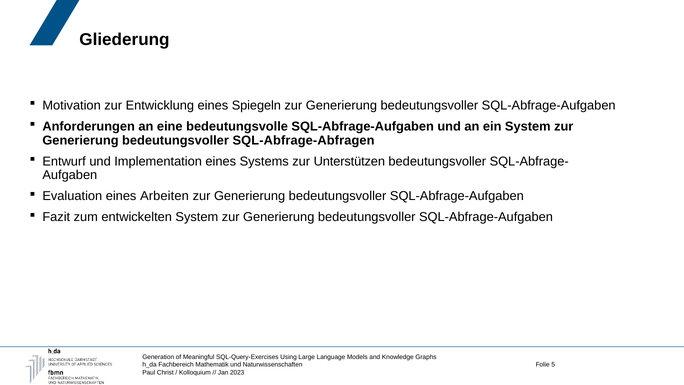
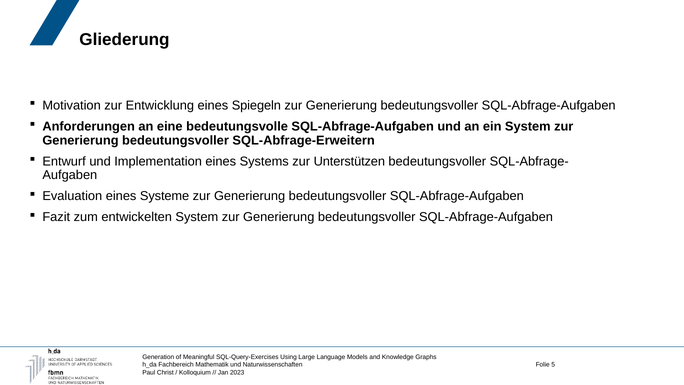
SQL-Abfrage-Abfragen: SQL-Abfrage-Abfragen -> SQL-Abfrage-Erweitern (304, 140)
Arbeiten: Arbeiten -> Systeme (165, 196)
